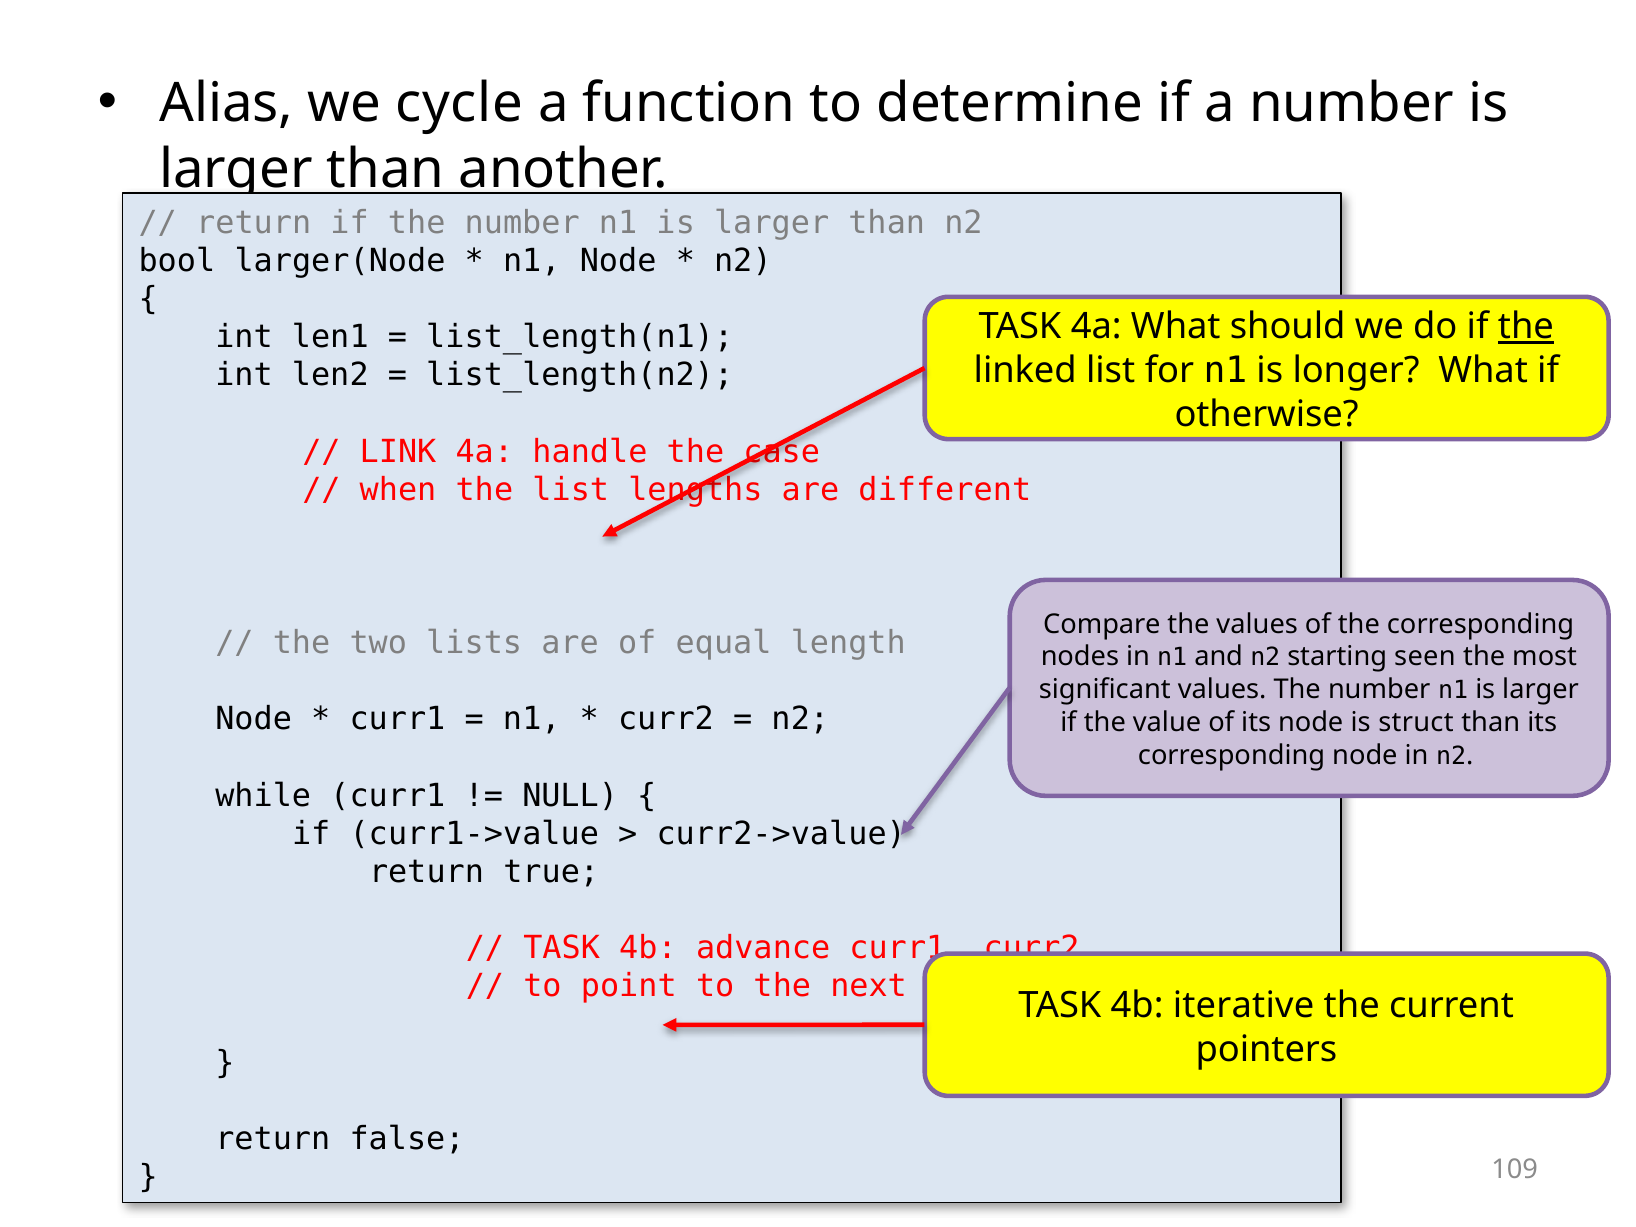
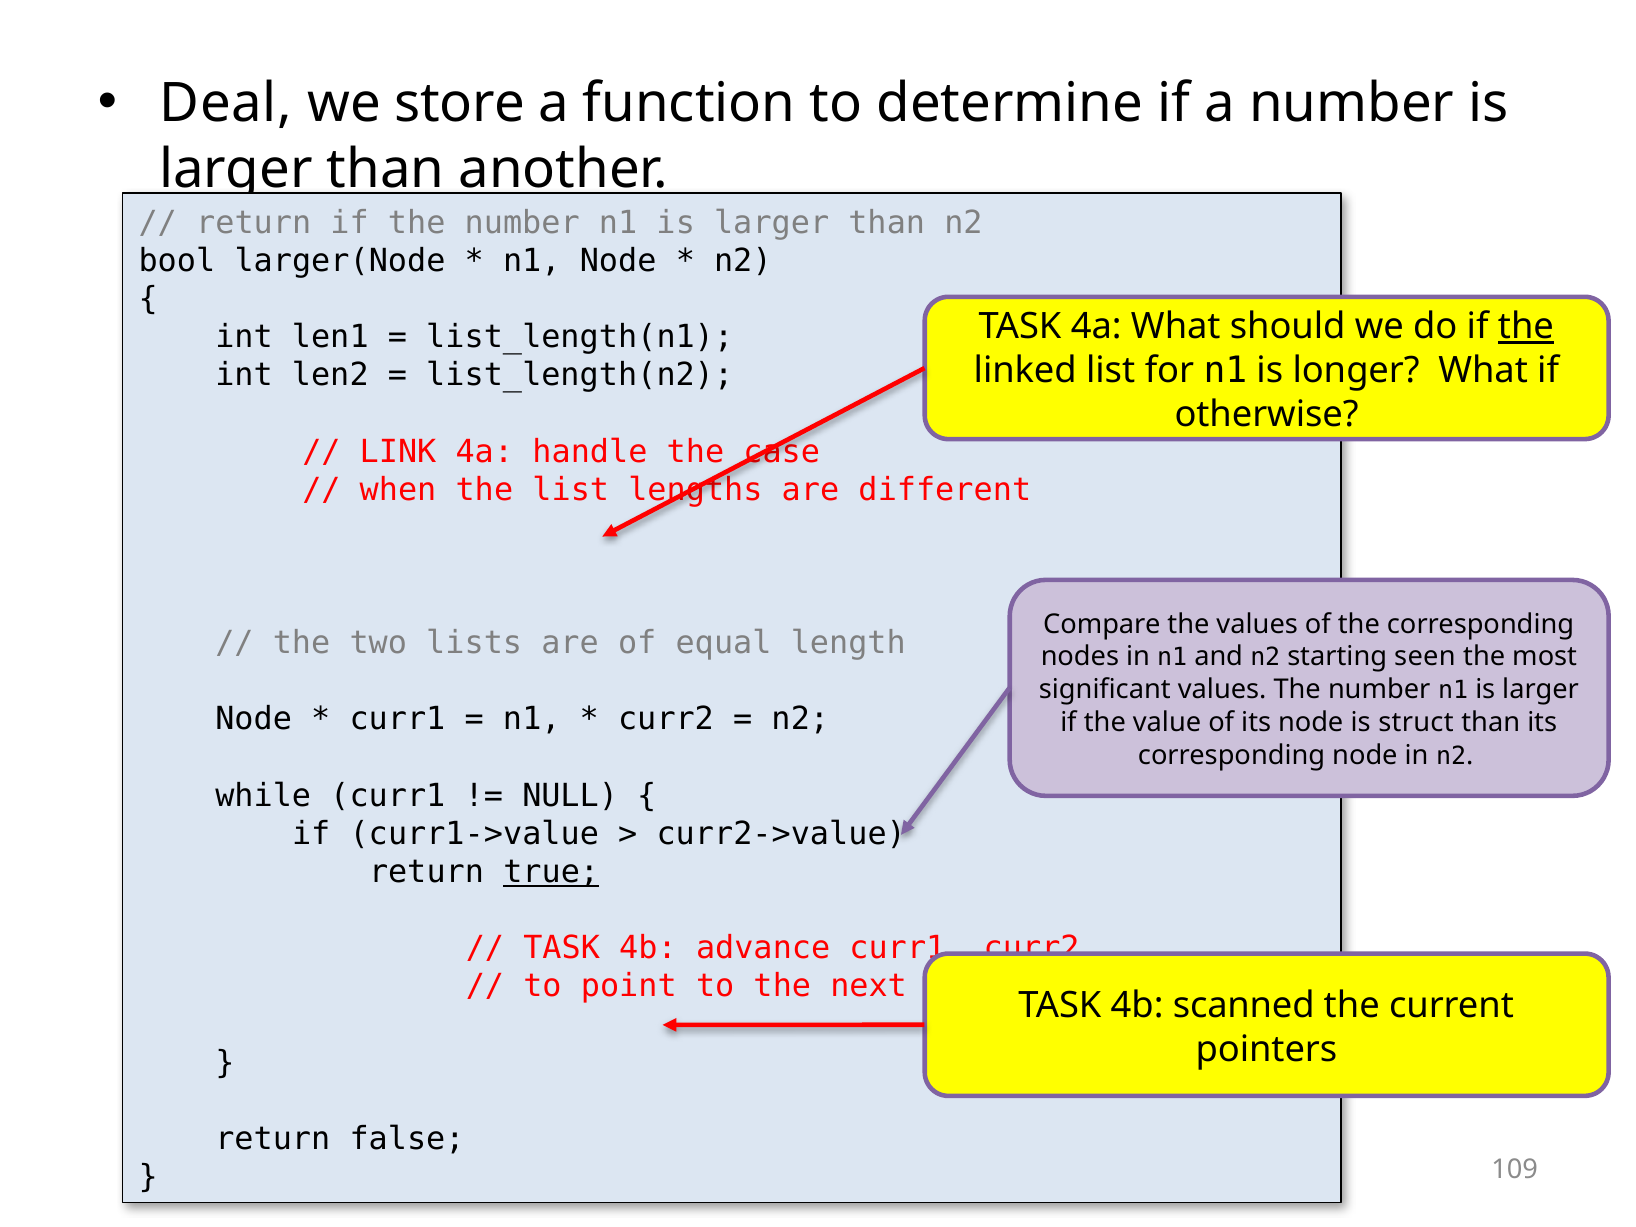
Alias: Alias -> Deal (226, 104)
cycle: cycle -> store (460, 104)
true underline: none -> present (551, 872)
iterative: iterative -> scanned (1244, 1005)
